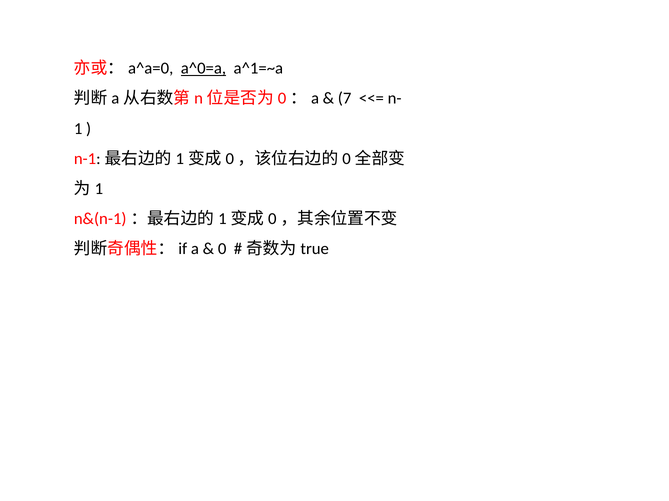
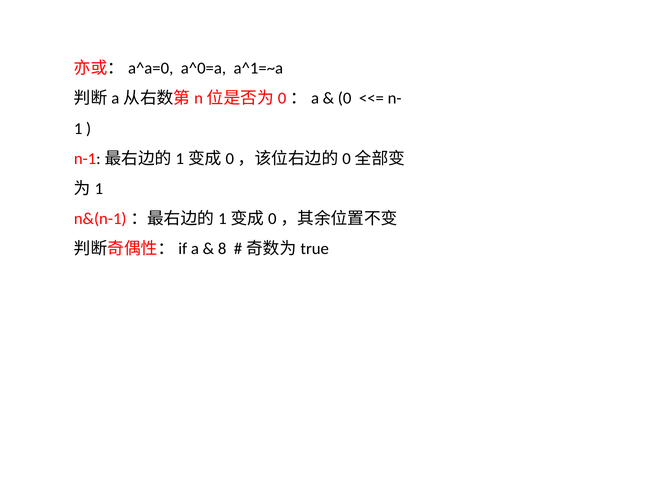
a^0=a underline: present -> none (203, 69)
7: 7 -> 0 (345, 99)
0: 0 -> 8 (222, 249)
